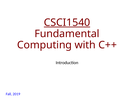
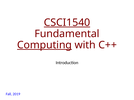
Computing underline: none -> present (44, 45)
